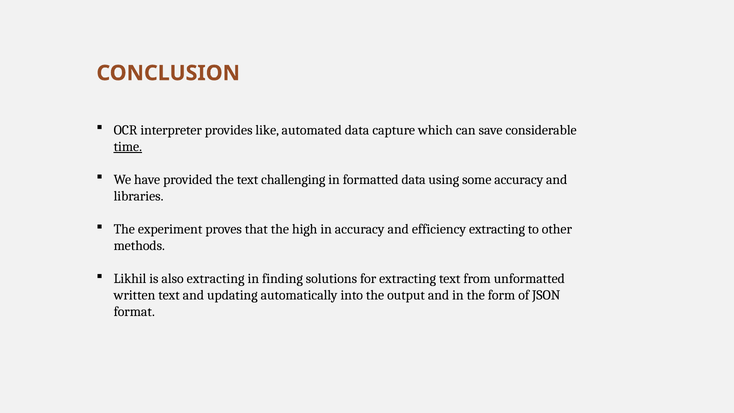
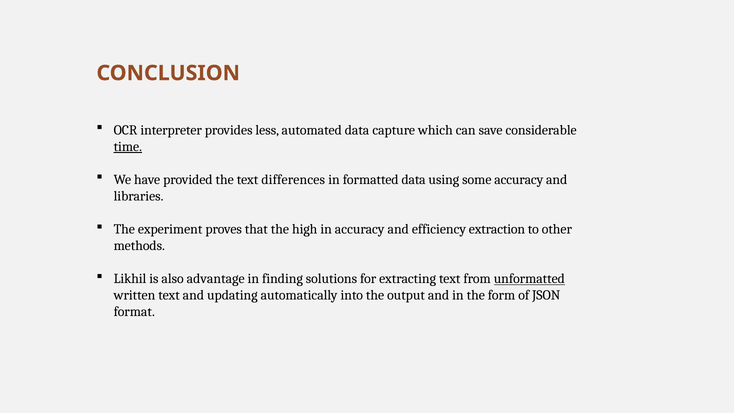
like: like -> less (267, 130)
challenging: challenging -> differences (293, 180)
efficiency extracting: extracting -> extraction (497, 229)
also extracting: extracting -> advantage (216, 279)
unformatted underline: none -> present (529, 279)
